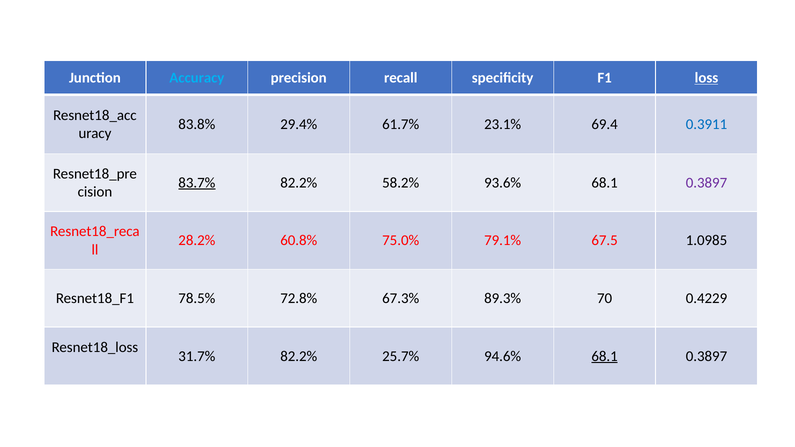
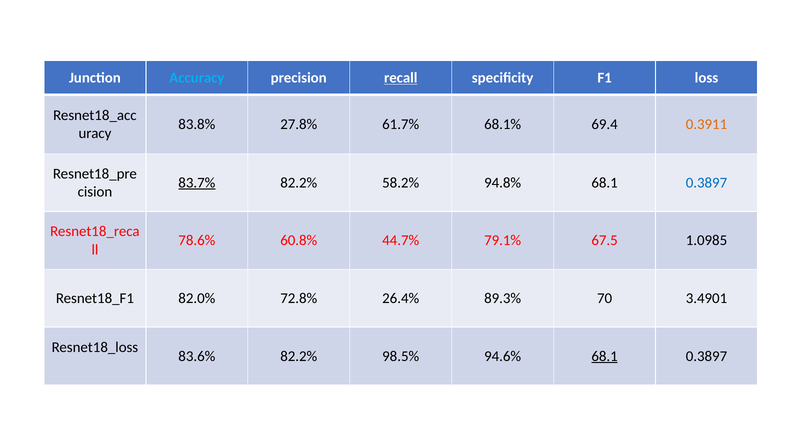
recall underline: none -> present (401, 78)
loss underline: present -> none (706, 78)
29.4%: 29.4% -> 27.8% (299, 124)
23.1%: 23.1% -> 68.1% (503, 124)
0.3911 colour: blue -> orange (706, 124)
93.6%: 93.6% -> 94.8% (503, 183)
0.3897 colour: purple -> blue (706, 183)
28.2%: 28.2% -> 78.6% (197, 241)
75.0%: 75.0% -> 44.7% (401, 241)
78.5%: 78.5% -> 82.0% (197, 298)
67.3%: 67.3% -> 26.4% (401, 298)
0.4229: 0.4229 -> 3.4901 (706, 298)
31.7%: 31.7% -> 83.6% (197, 356)
25.7%: 25.7% -> 98.5% (401, 356)
